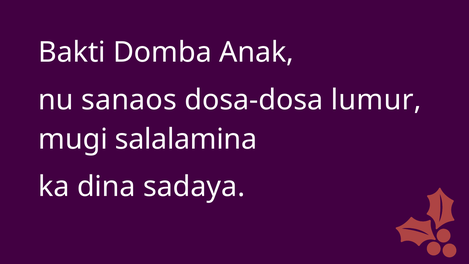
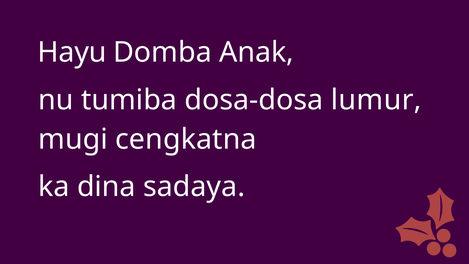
Bakti: Bakti -> Hayu (72, 52)
sanaos: sanaos -> tumiba (129, 100)
salalamina: salalamina -> cengkatna (186, 139)
